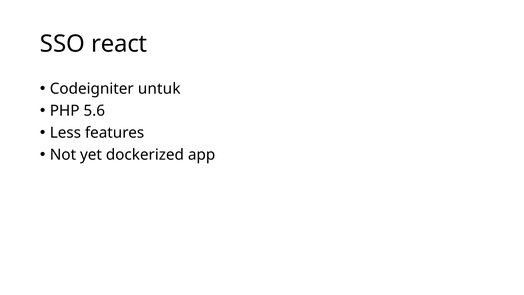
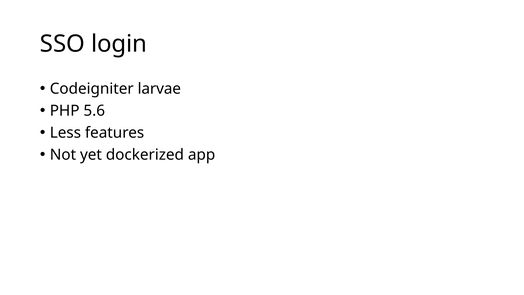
react: react -> login (119, 44)
untuk: untuk -> larvae (159, 89)
